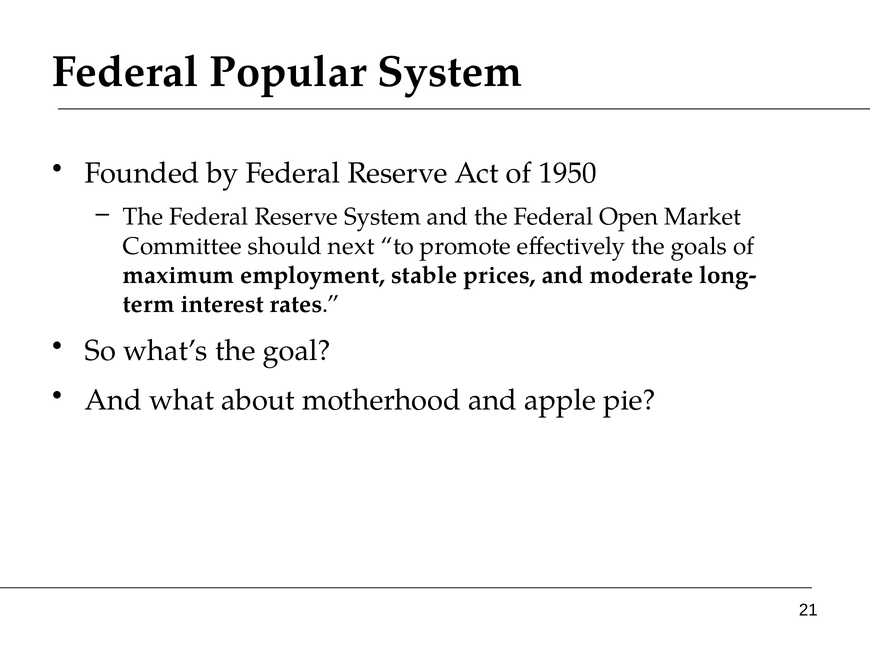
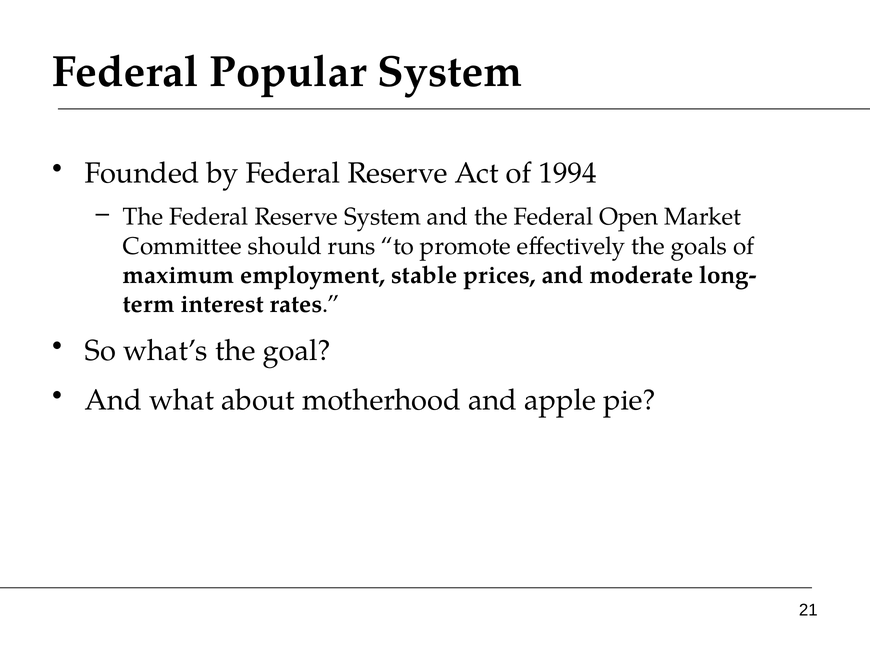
1950: 1950 -> 1994 (568, 173)
next: next -> runs (352, 246)
